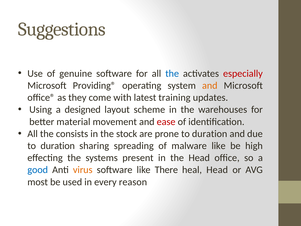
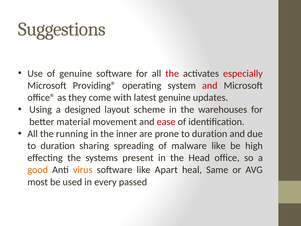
the colour: blue -> red (172, 73)
and colour: orange -> red (210, 85)
latest training: training -> genuine (175, 97)
consists: consists -> running (72, 134)
stock: stock -> inner (127, 134)
good colour: blue -> orange (38, 170)
There: There -> Apart (166, 170)
heal Head: Head -> Same (217, 170)
reason: reason -> passed (133, 182)
